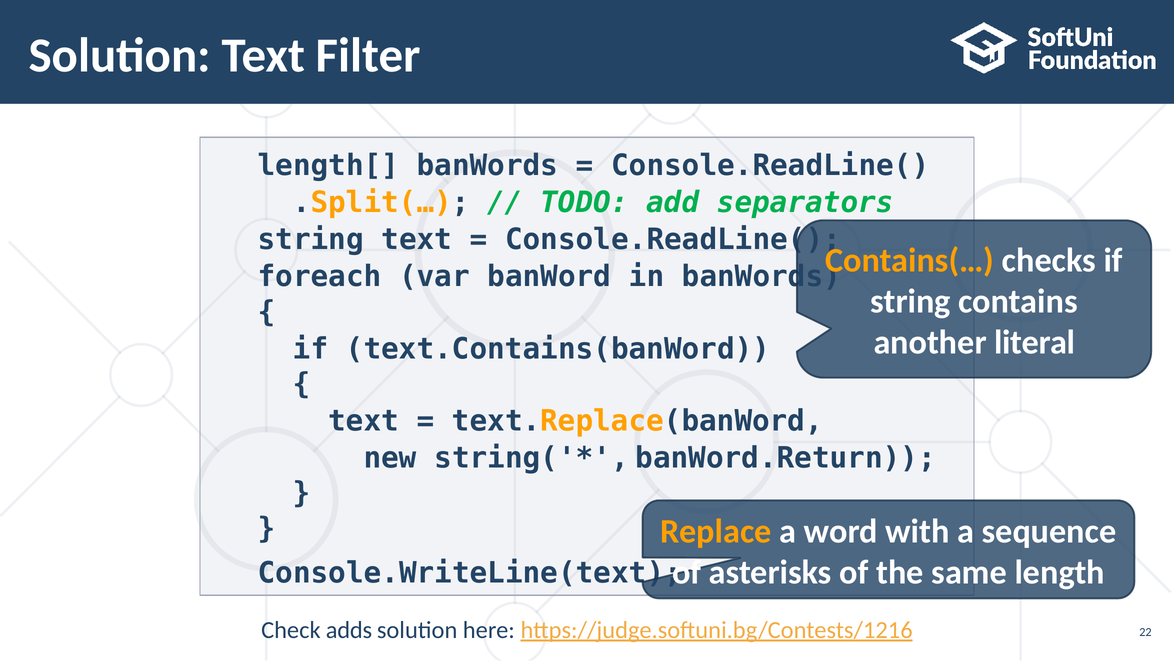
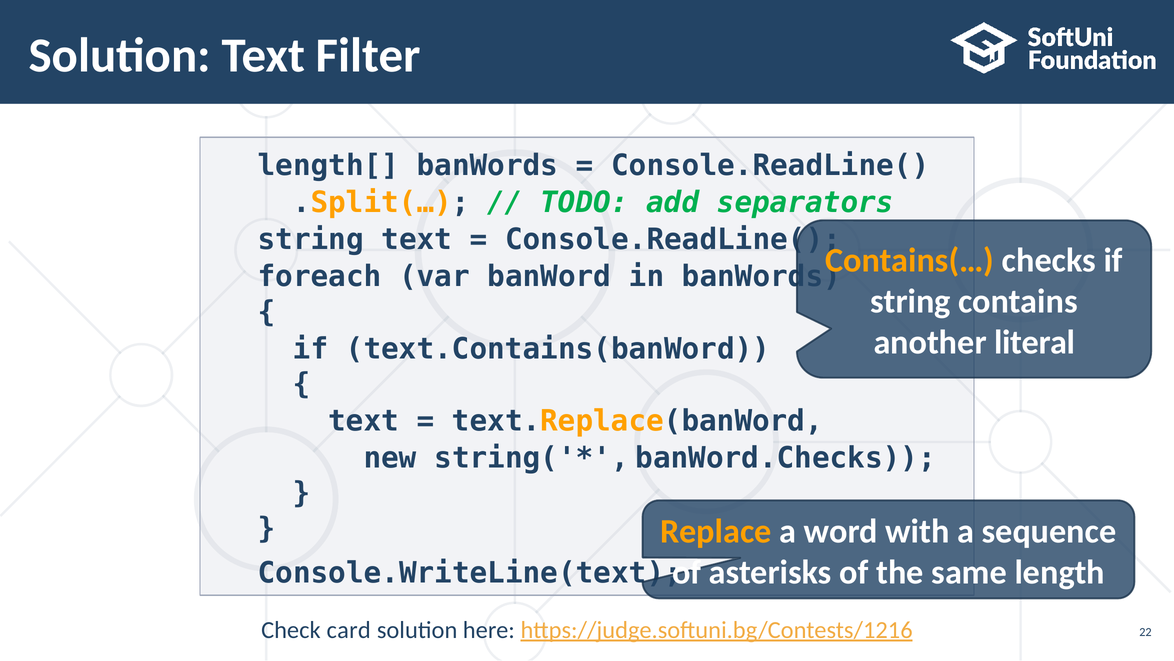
banWord.Return: banWord.Return -> banWord.Checks (786, 458)
adds: adds -> card (349, 630)
